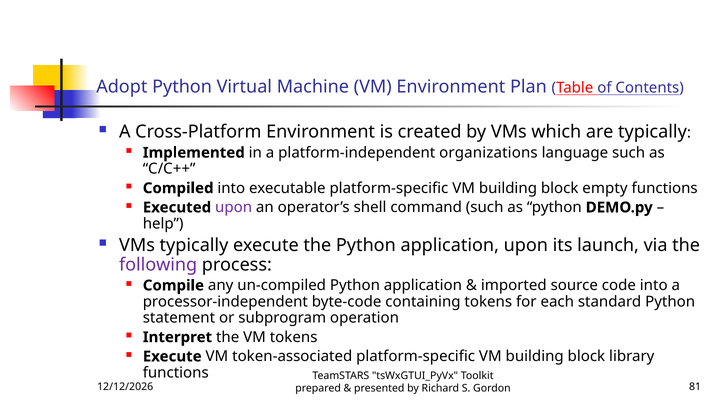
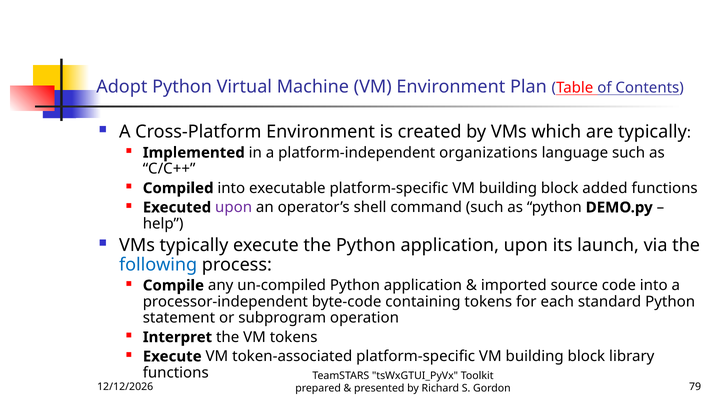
empty: empty -> added (605, 188)
following colour: purple -> blue (158, 265)
81: 81 -> 79 (695, 387)
